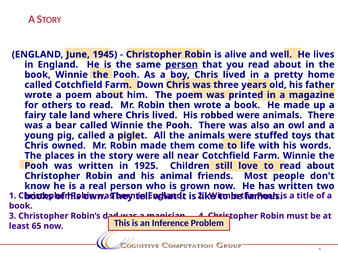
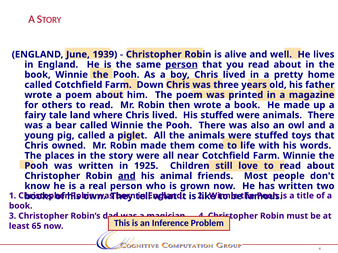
1945: 1945 -> 1939 (105, 55)
His robbed: robbed -> stuffed (217, 115)
and underline: none -> present (127, 176)
